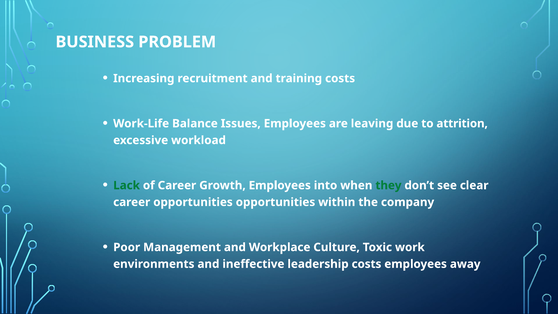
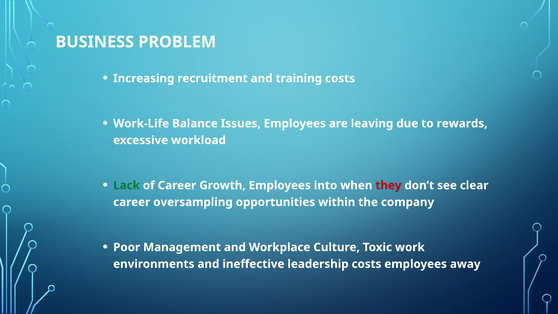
attrition: attrition -> rewards (462, 123)
they colour: green -> red (388, 185)
career opportunities: opportunities -> oversampling (193, 202)
